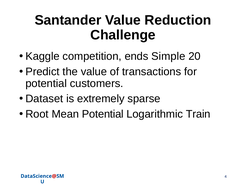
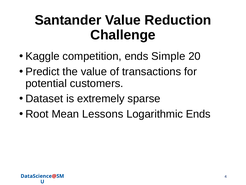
Mean Potential: Potential -> Lessons (103, 114)
Logarithmic Train: Train -> Ends (198, 114)
